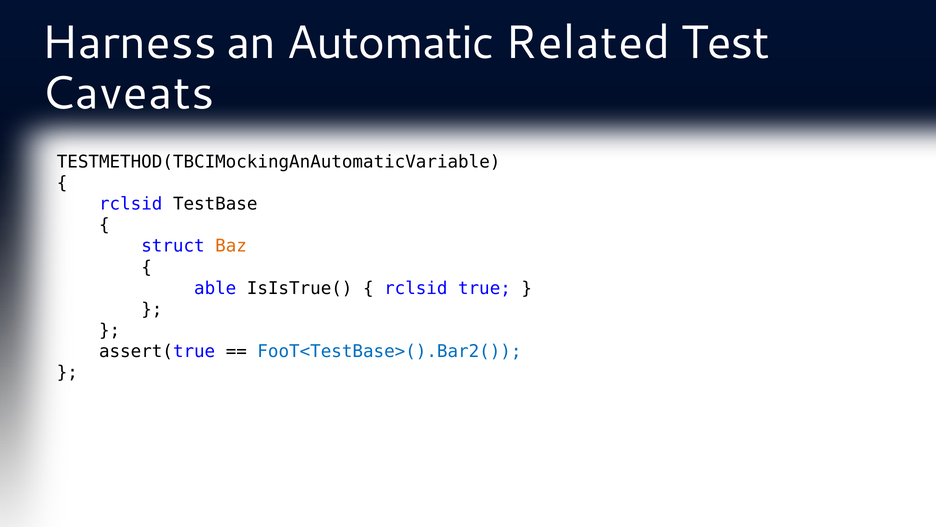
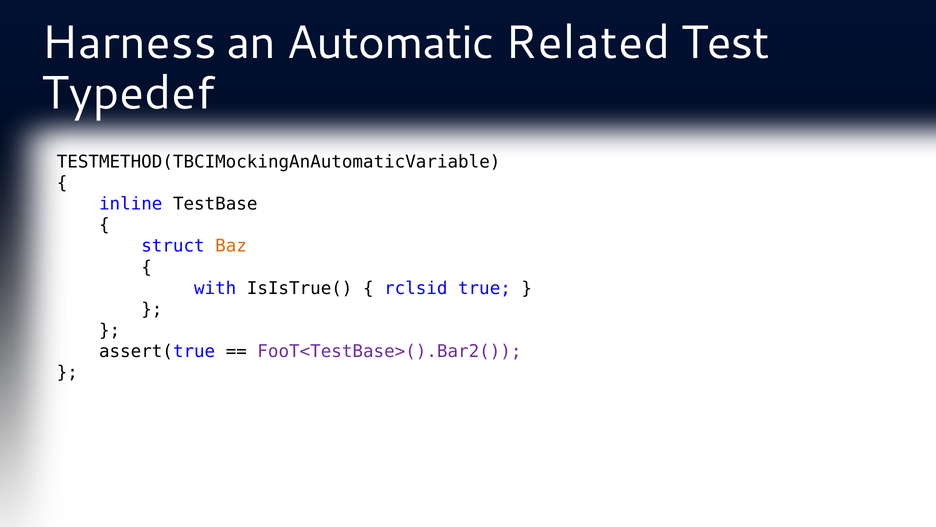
Caveats: Caveats -> Typedef (128, 93)
rclsid: rclsid -> inline (131, 204)
able: able -> with (215, 288)
FooT<TestBase>().Bar2( colour: blue -> purple (389, 351)
